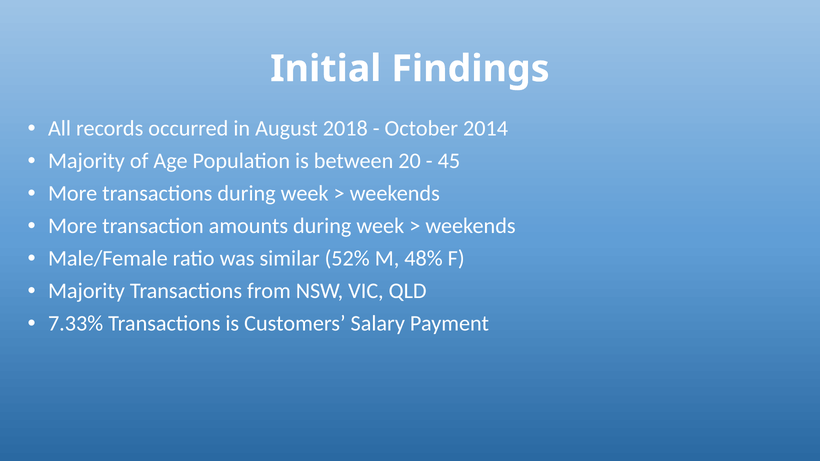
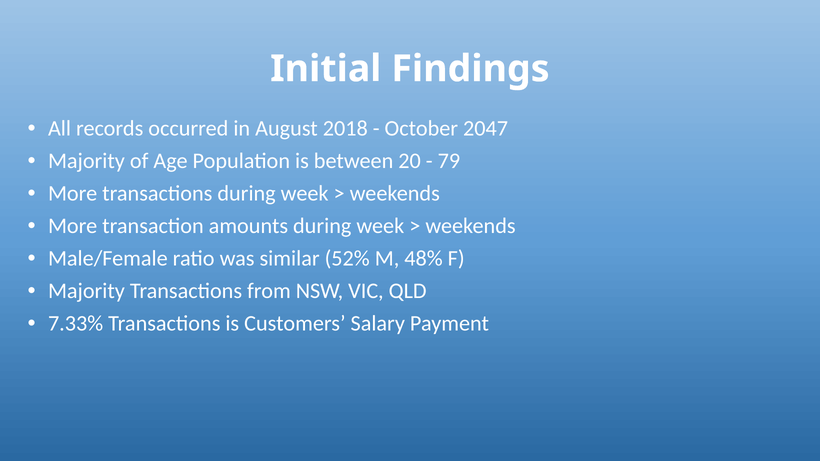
2014: 2014 -> 2047 (486, 129)
45: 45 -> 79 (449, 161)
